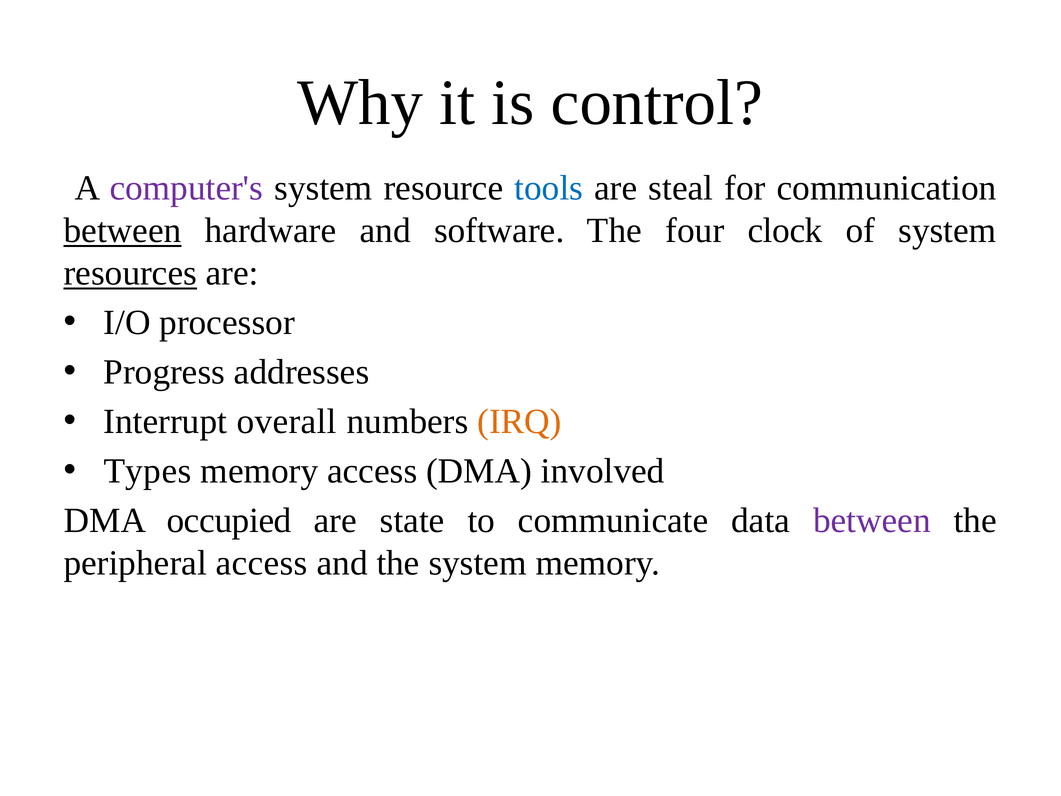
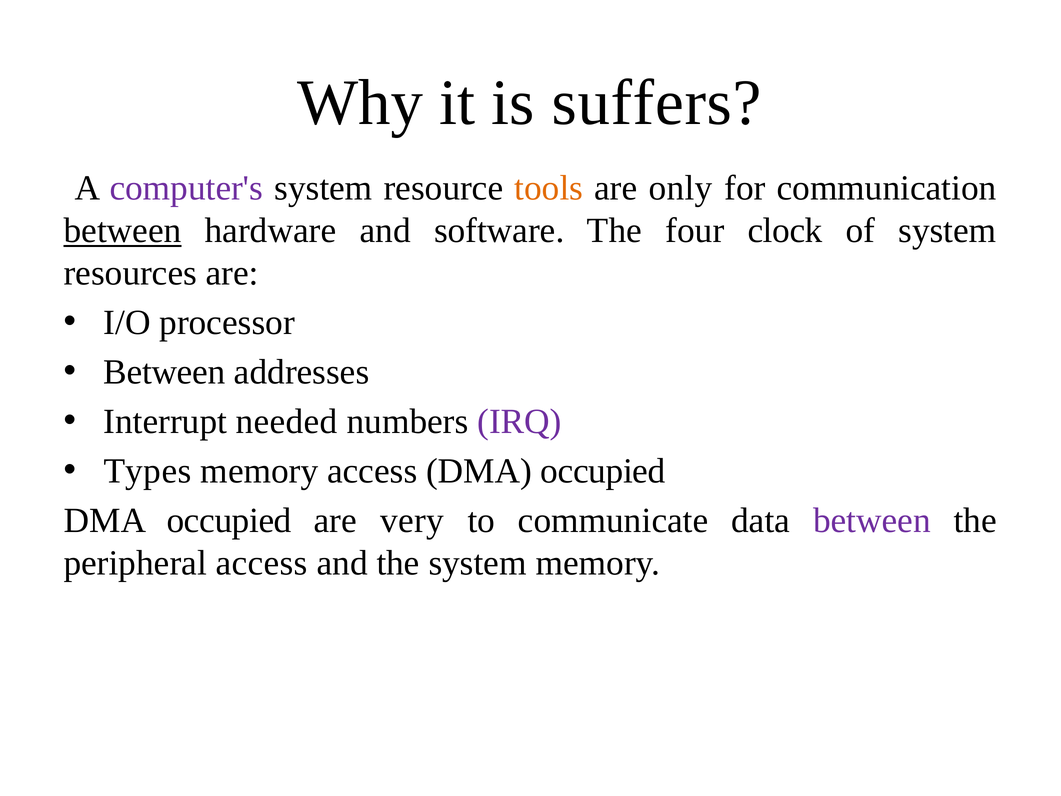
control: control -> suffers (657, 103)
tools colour: blue -> orange (549, 188)
steal: steal -> only (681, 188)
resources underline: present -> none (130, 273)
Progress: Progress -> Between (164, 372)
overall: overall -> needed (287, 422)
IRQ colour: orange -> purple (520, 422)
access DMA involved: involved -> occupied (603, 471)
state: state -> very (412, 521)
